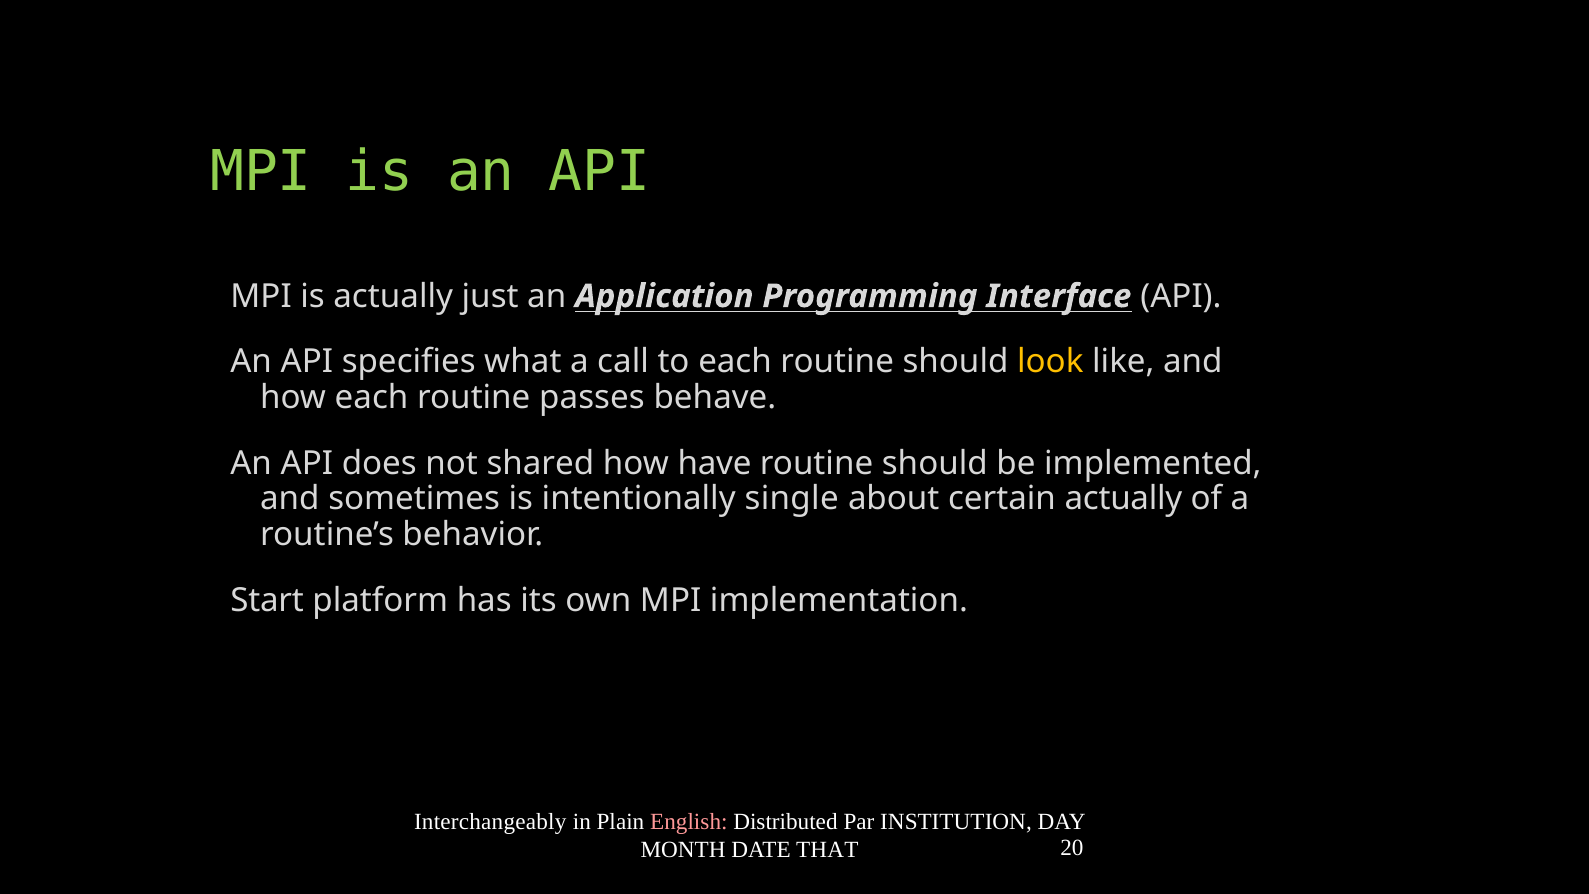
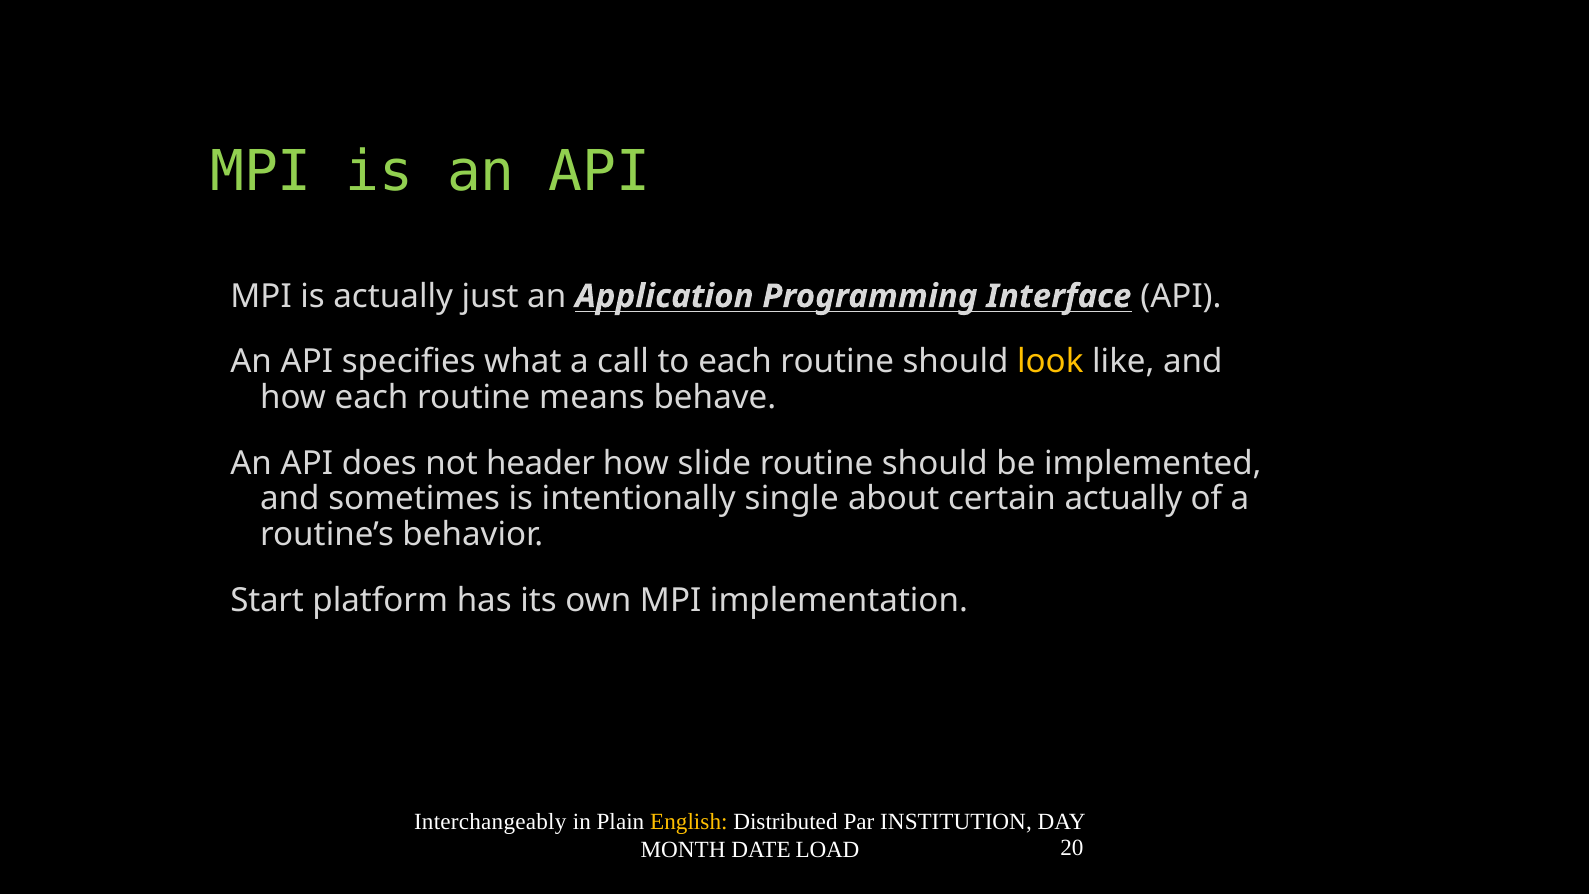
passes: passes -> means (592, 397)
shared: shared -> header (541, 463)
have: have -> slide (714, 463)
English colour: pink -> yellow (689, 822)
THAT: THAT -> LOAD (827, 850)
